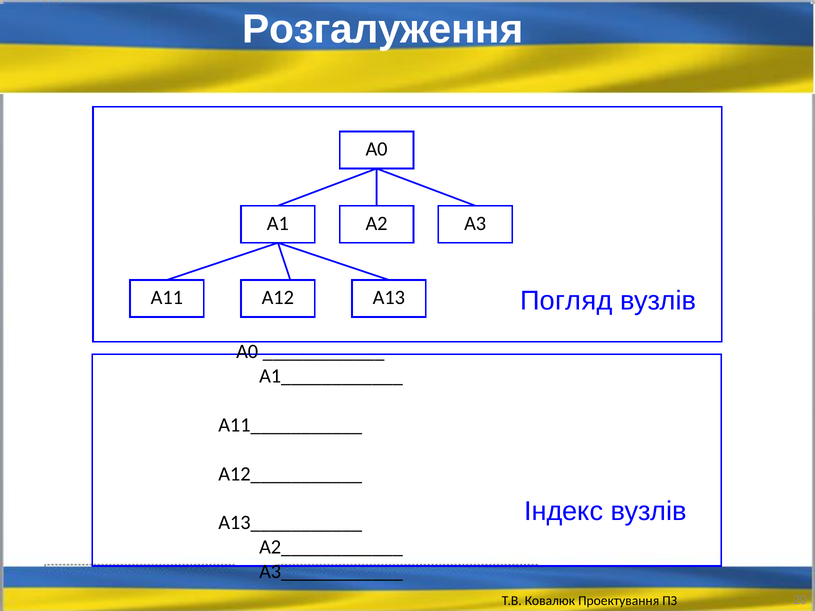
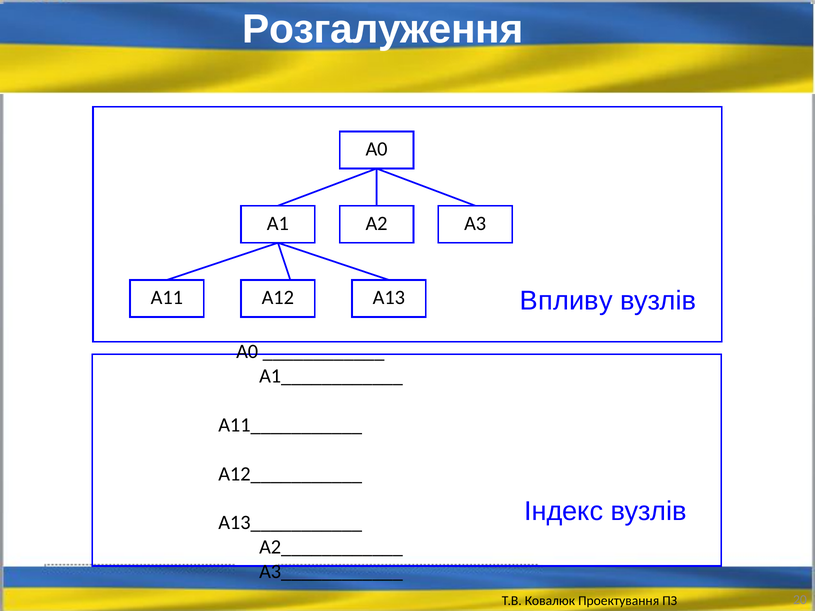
Погляд: Погляд -> Впливу (566, 301)
